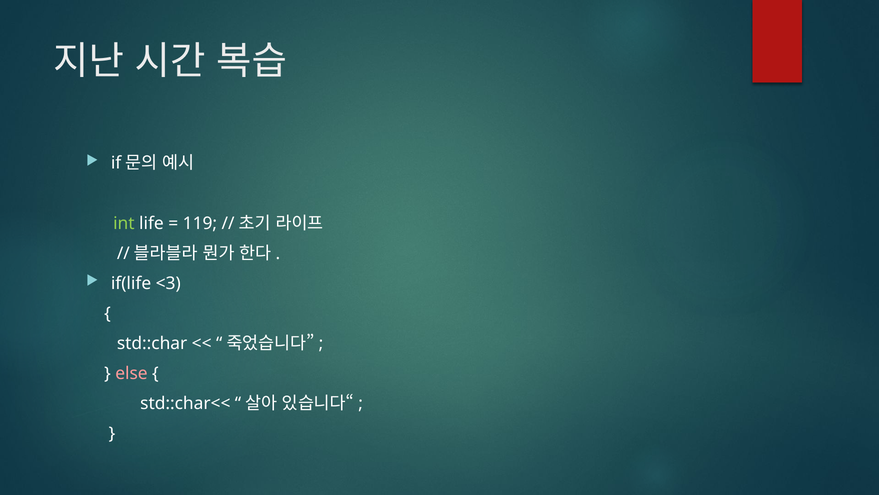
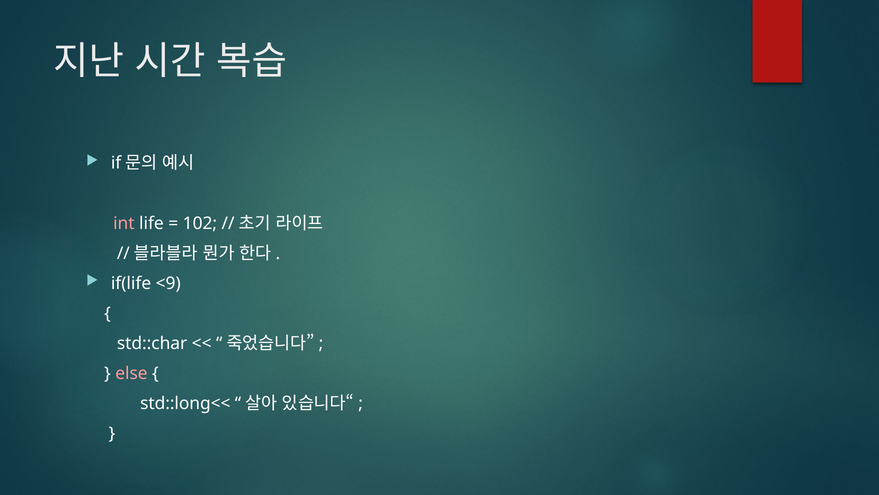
int colour: light green -> pink (124, 223)
119: 119 -> 102 (200, 223)
<3: <3 -> <9 (168, 283)
std::char<<: std::char<< -> std::long<< (185, 403)
